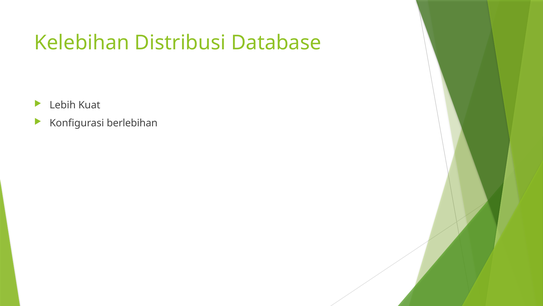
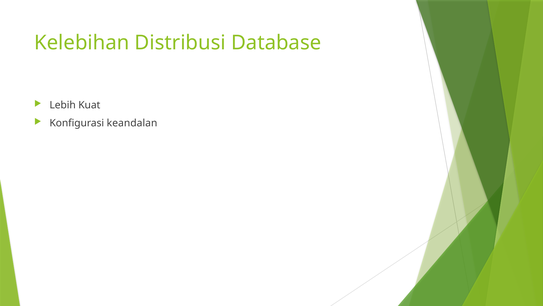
berlebihan: berlebihan -> keandalan (132, 123)
